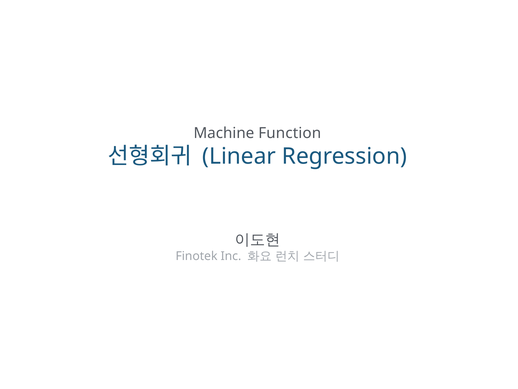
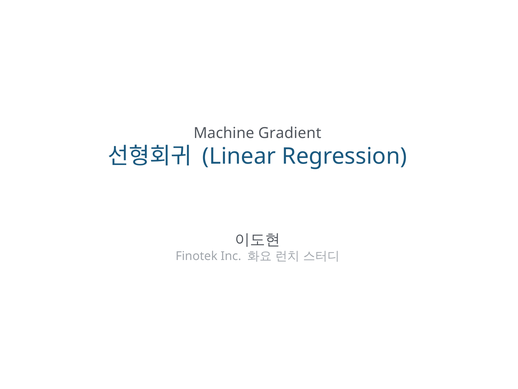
Function: Function -> Gradient (290, 133)
